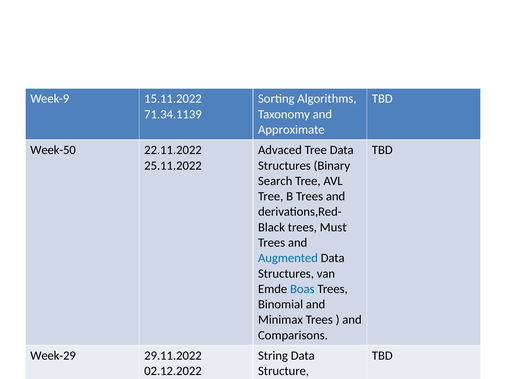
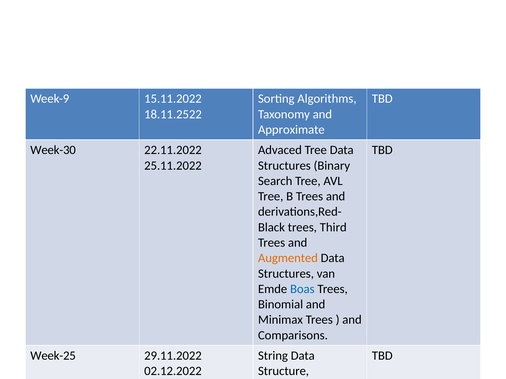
71.34.1139: 71.34.1139 -> 18.11.2522 (173, 114)
Week-50: Week-50 -> Week-30 (53, 150)
Must: Must -> Third (333, 228)
Augmented colour: blue -> orange (288, 258)
Week-29: Week-29 -> Week-25 (53, 356)
